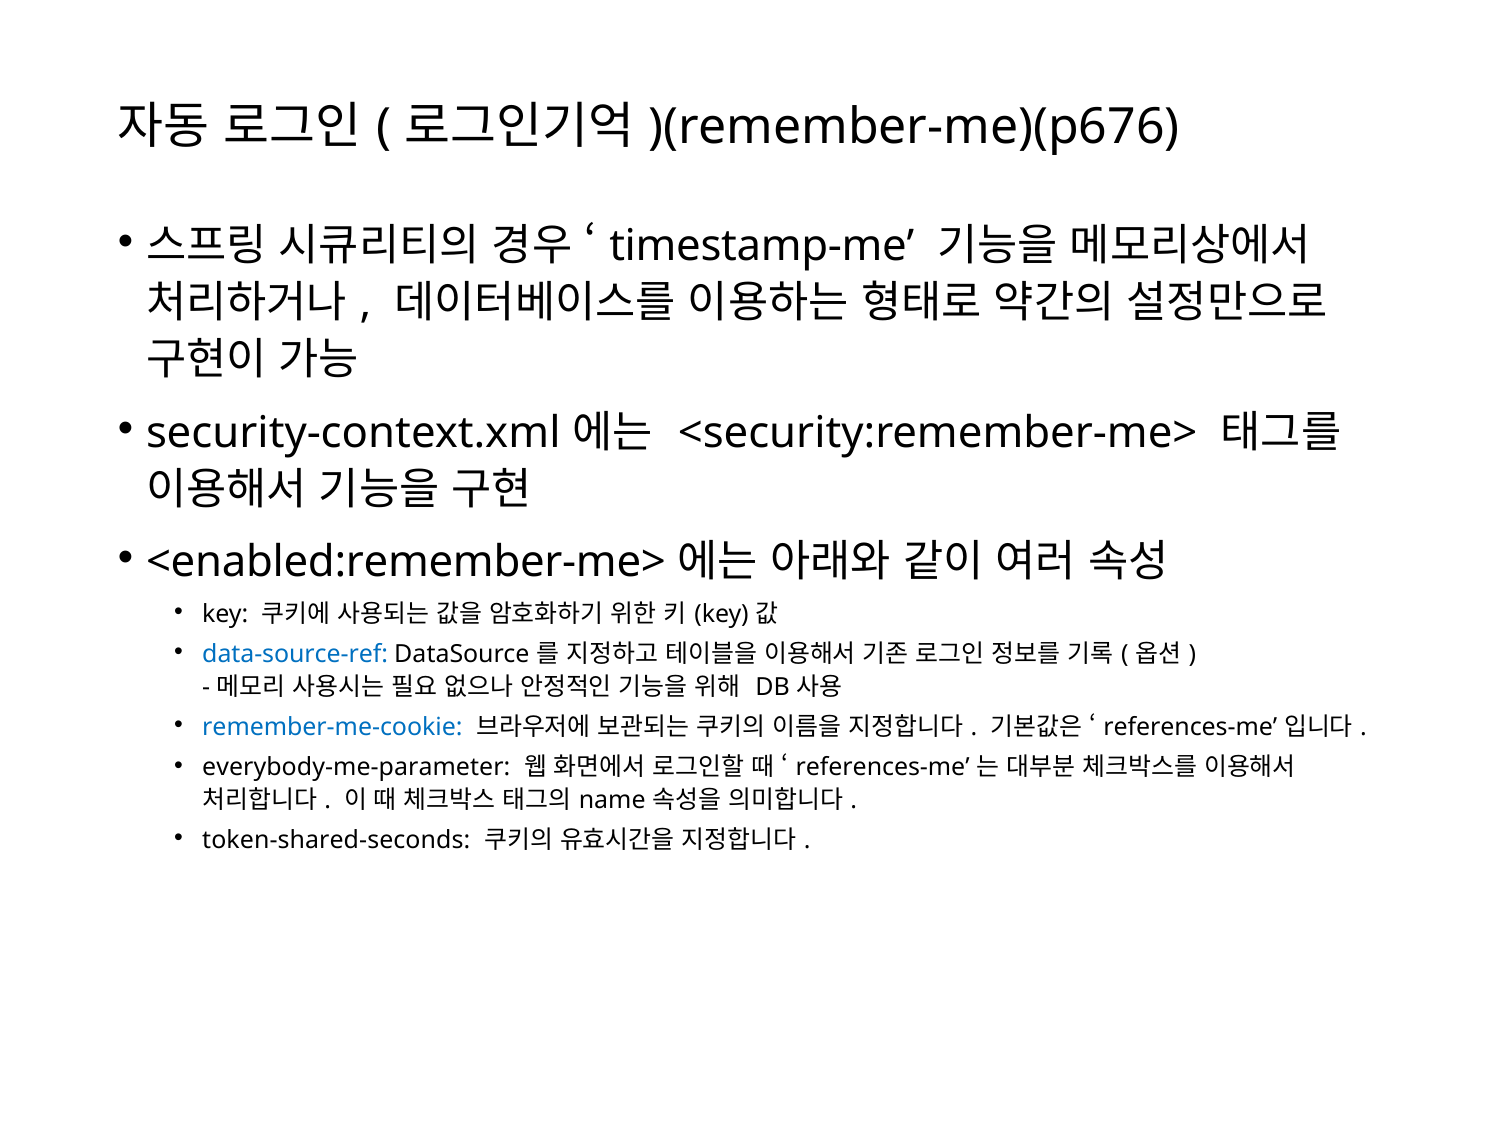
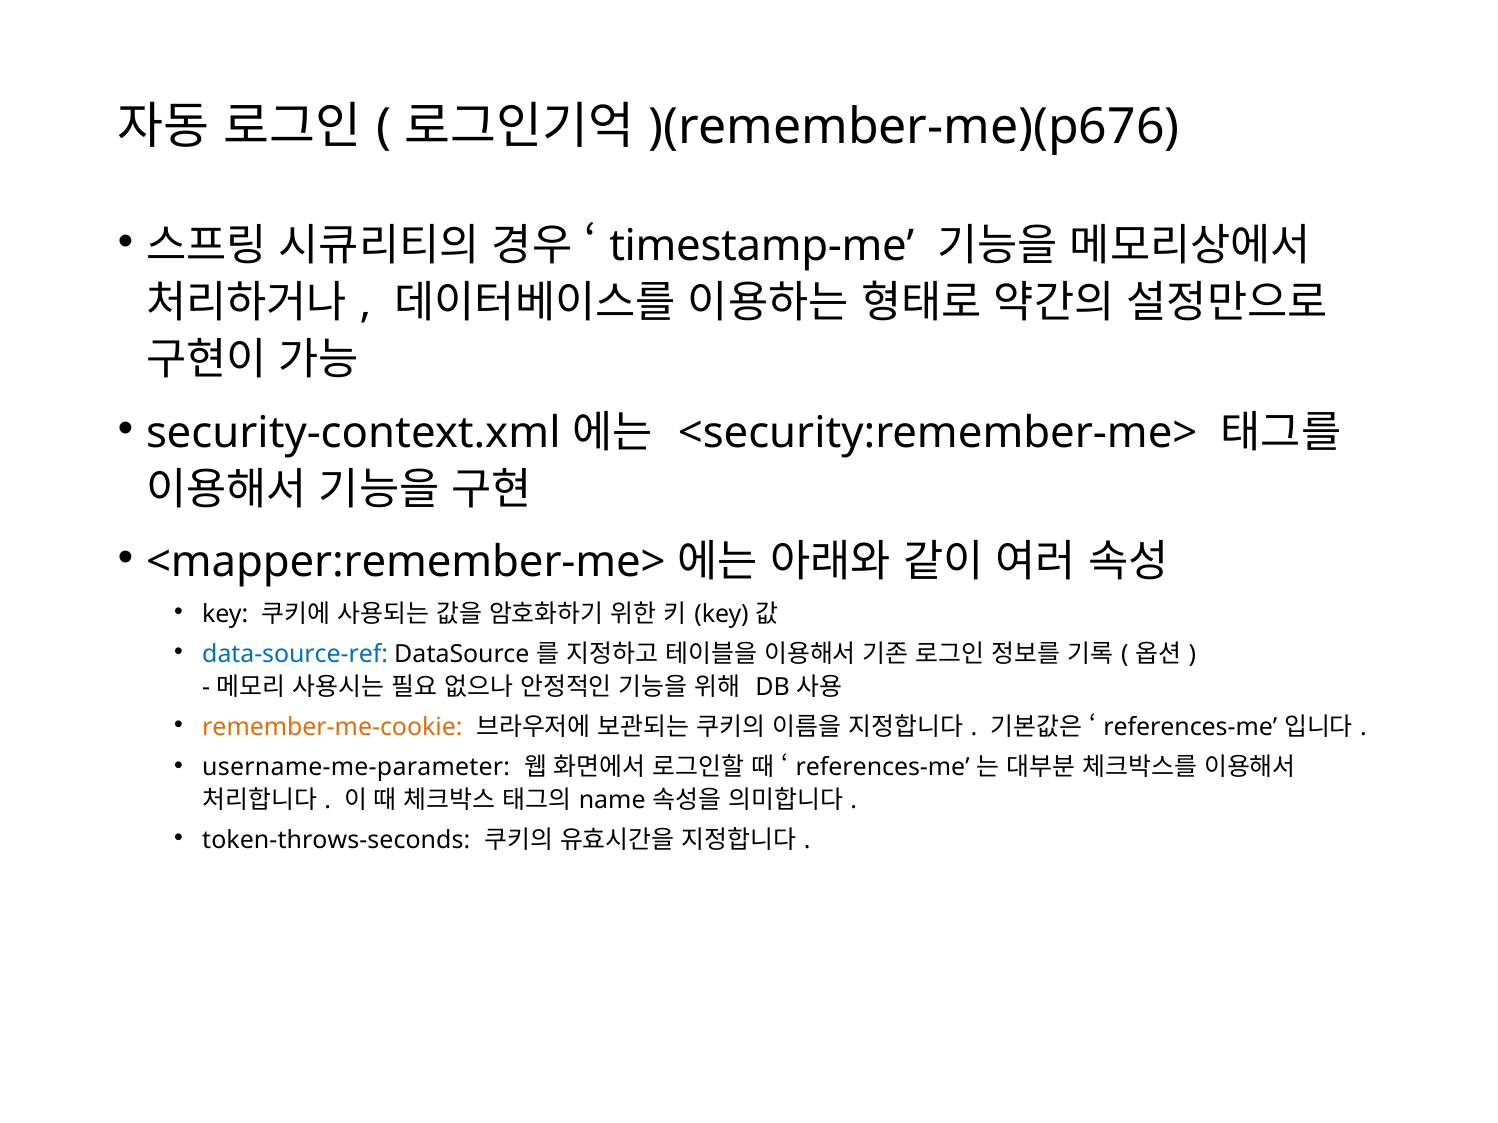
<enabled:remember-me>: <enabled:remember-me> -> <mapper:remember-me> (406, 563)
remember-me-cookie colour: blue -> orange (332, 728)
everybody-me-parameter: everybody-me-parameter -> username-me-parameter (356, 768)
token-shared-seconds: token-shared-seconds -> token-throws-seconds (336, 841)
